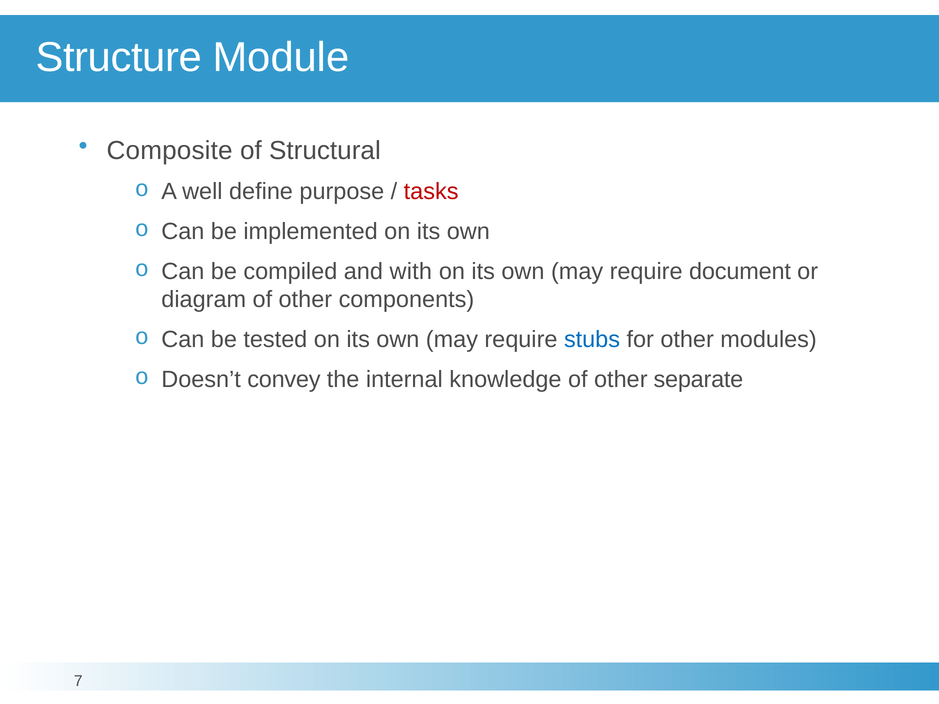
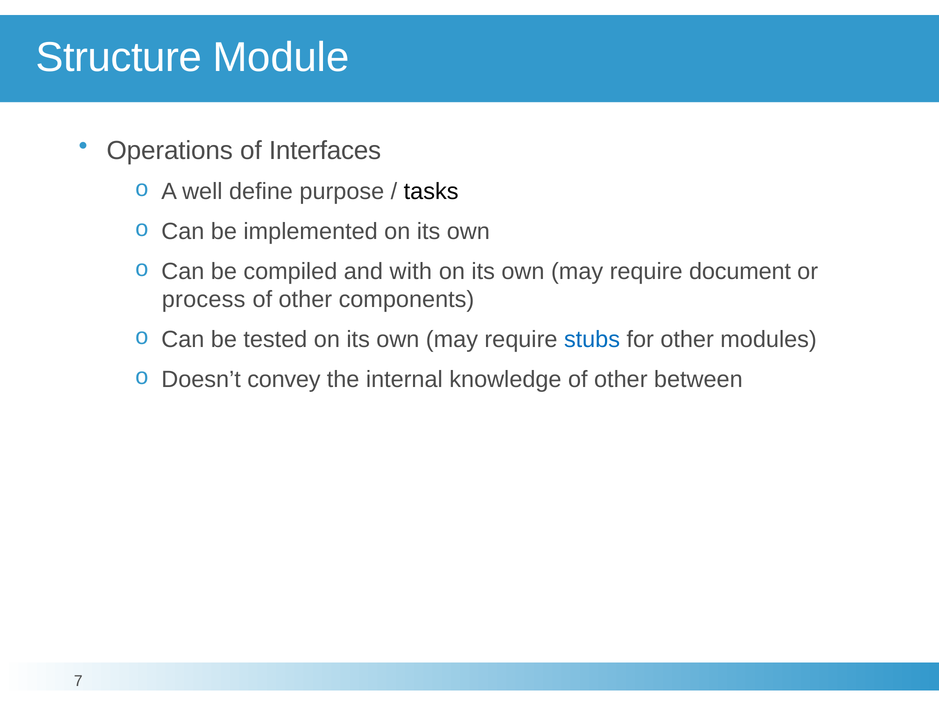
Composite: Composite -> Operations (170, 150)
Structural: Structural -> Interfaces (325, 150)
tasks colour: red -> black (431, 192)
diagram: diagram -> process (204, 300)
separate: separate -> between (698, 380)
